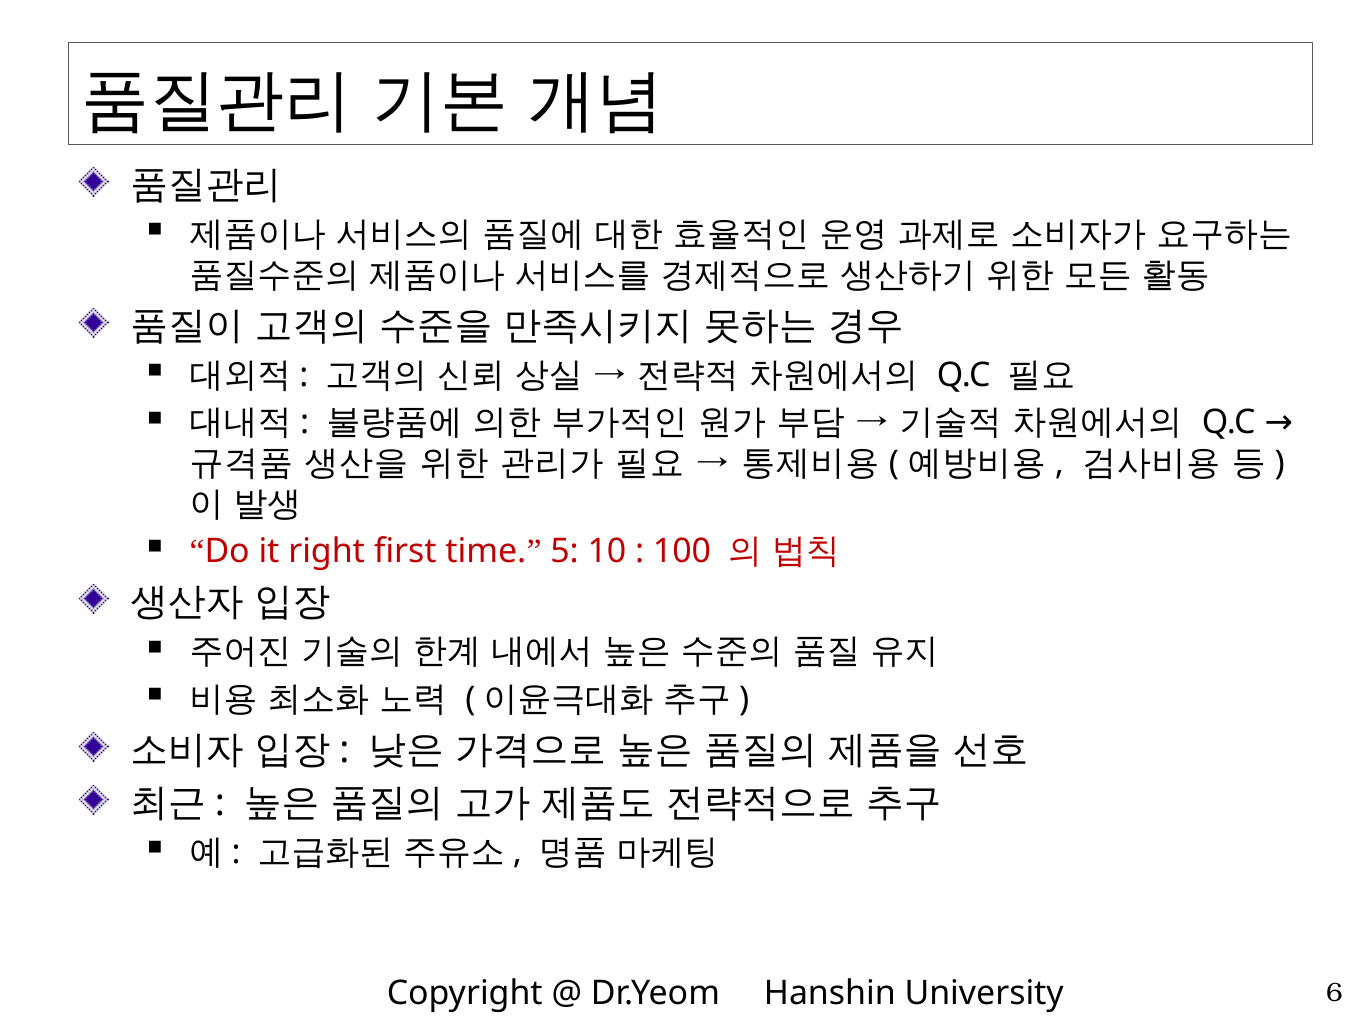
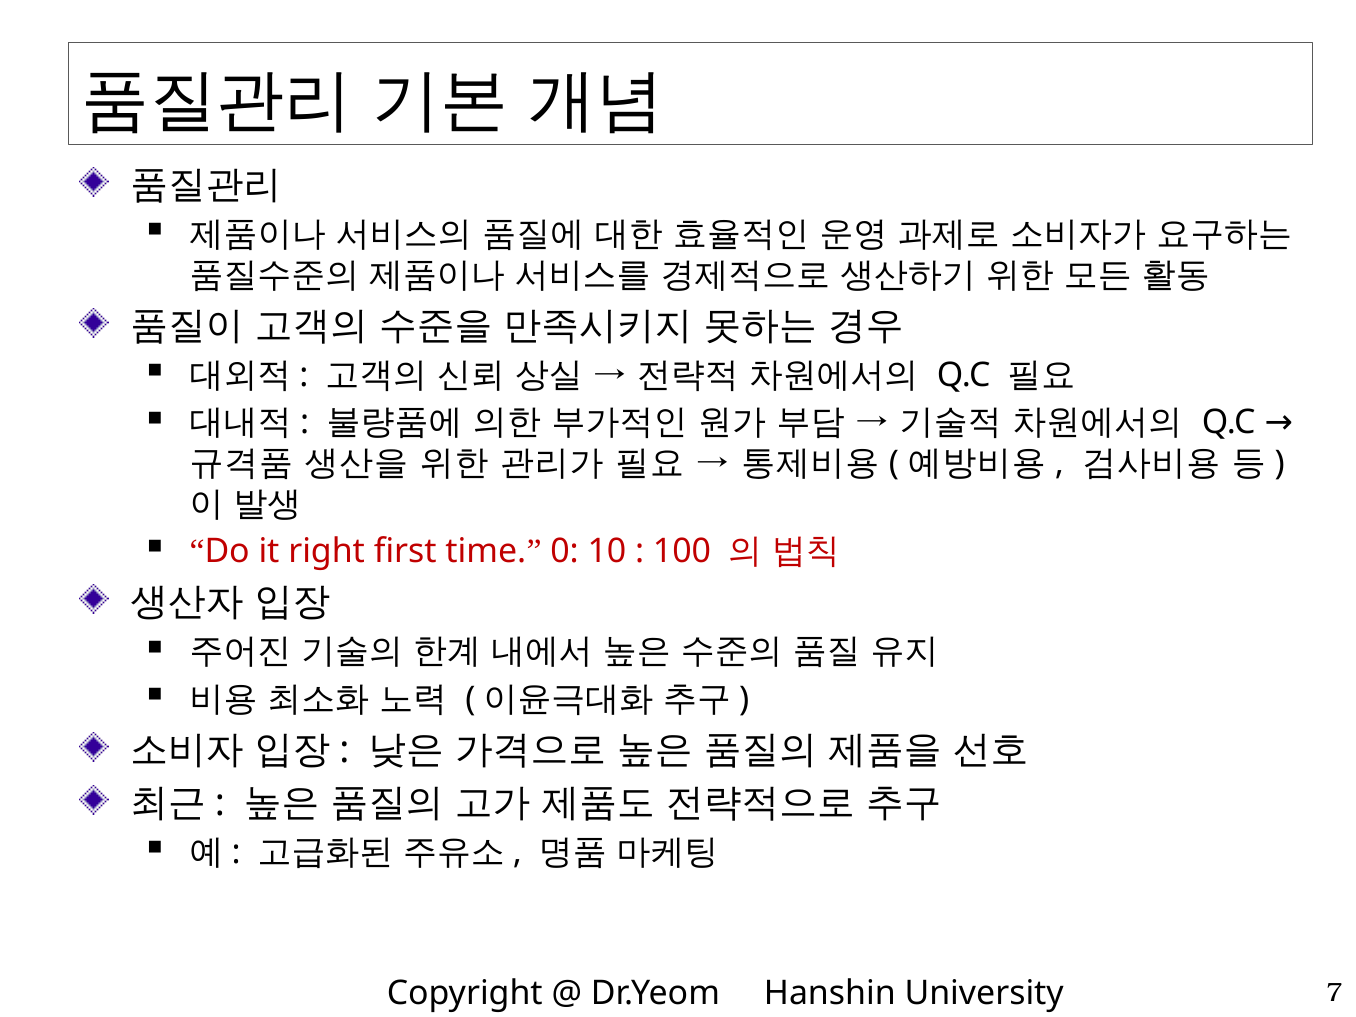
5: 5 -> 0 (565, 551)
6: 6 -> 7 (1334, 993)
